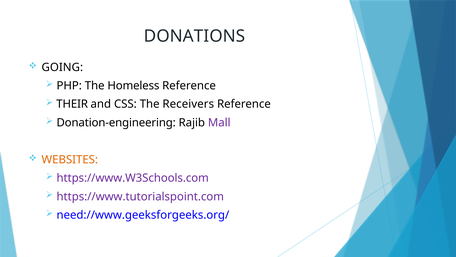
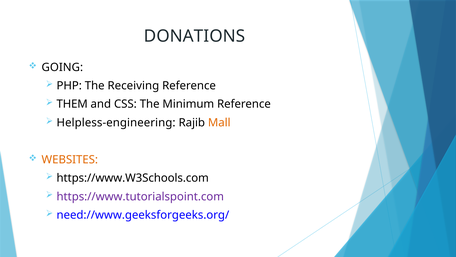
Homeless: Homeless -> Receiving (133, 86)
THEIR: THEIR -> THEM (72, 104)
Receivers: Receivers -> Minimum (188, 104)
Donation-engineering: Donation-engineering -> Helpless-engineering (116, 122)
Mall colour: purple -> orange (219, 122)
https://www.W3Schools.com colour: purple -> black (133, 178)
